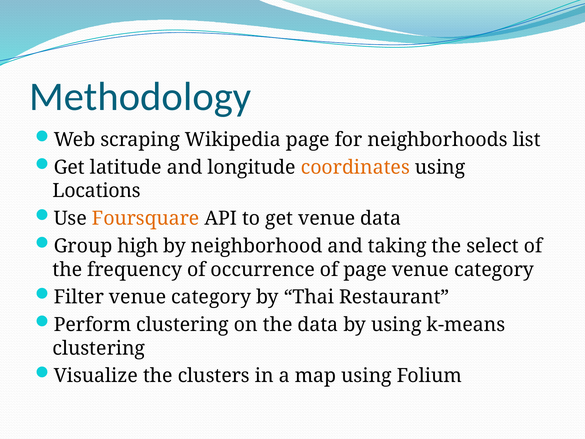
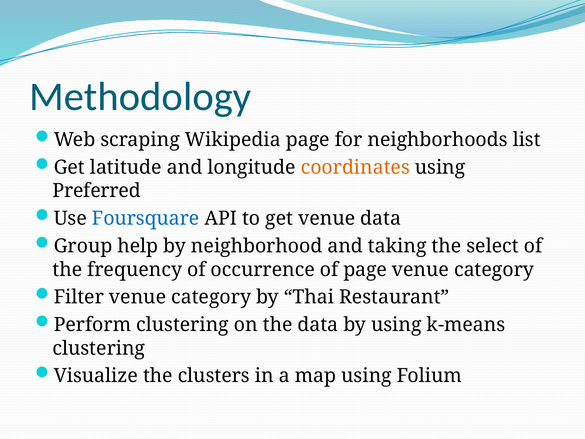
Locations: Locations -> Preferred (97, 191)
Foursquare colour: orange -> blue (146, 218)
high: high -> help (138, 246)
